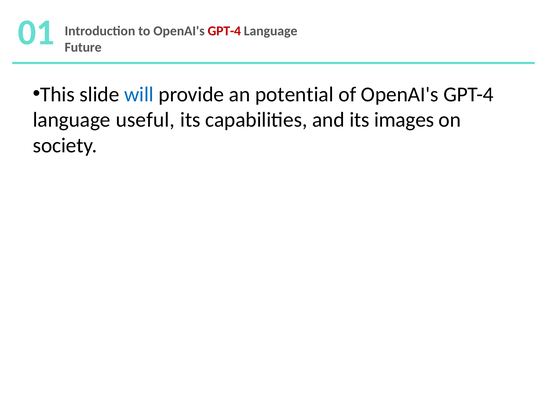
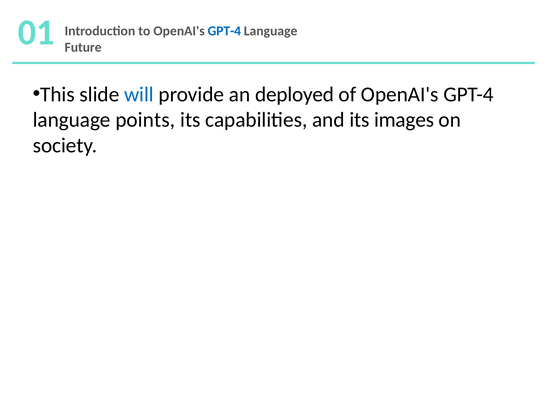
GPT-4 colour: red -> blue (224, 31)
potential: potential -> deployed (295, 94)
useful: useful -> points (145, 120)
